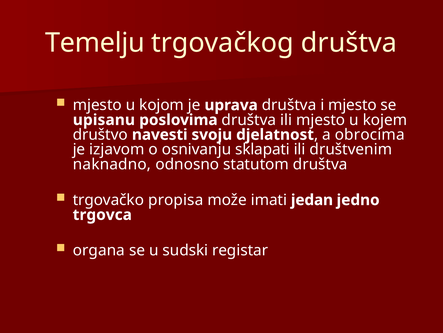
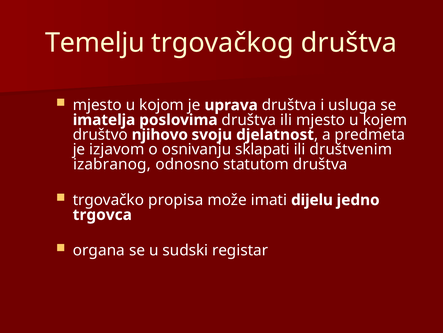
i mjesto: mjesto -> usluga (352, 105)
upisanu: upisanu -> imatelja (104, 120)
navesti: navesti -> njihovo (160, 134)
obrocima: obrocima -> predmeta (370, 134)
naknadno: naknadno -> izabranog (112, 164)
jedan: jedan -> dijelu (312, 200)
